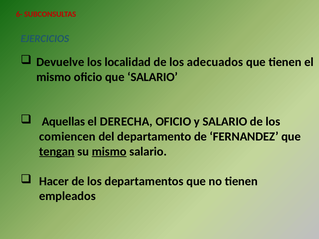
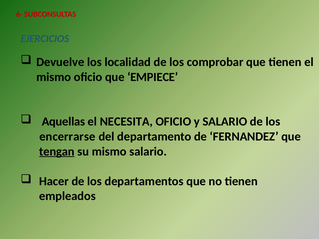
adecuados: adecuados -> comprobar (215, 62)
que SALARIO: SALARIO -> EMPIECE (153, 77)
DERECHA: DERECHA -> NECESITA (126, 122)
comiencen: comiencen -> encerrarse (67, 137)
mismo underline: present -> none (109, 152)
